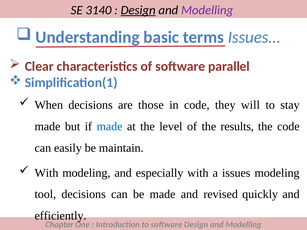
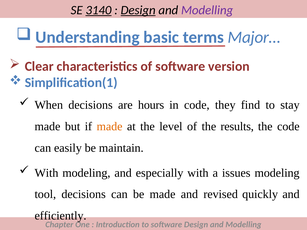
3140 underline: none -> present (99, 10)
Issues…: Issues… -> Major… (254, 37)
parallel: parallel -> version (229, 66)
those: those -> hours (151, 105)
will: will -> find (251, 105)
made colour: blue -> orange (110, 127)
